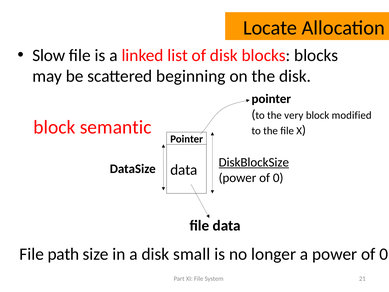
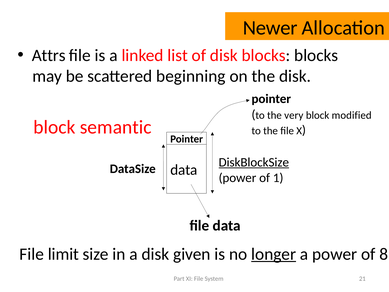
Locate: Locate -> Newer (270, 28)
Slow: Slow -> Attrs (49, 55)
0: 0 -> 1 (278, 178)
path: path -> limit (63, 254)
small: small -> given (192, 254)
longer underline: none -> present (274, 254)
a power of 0: 0 -> 8 (384, 254)
